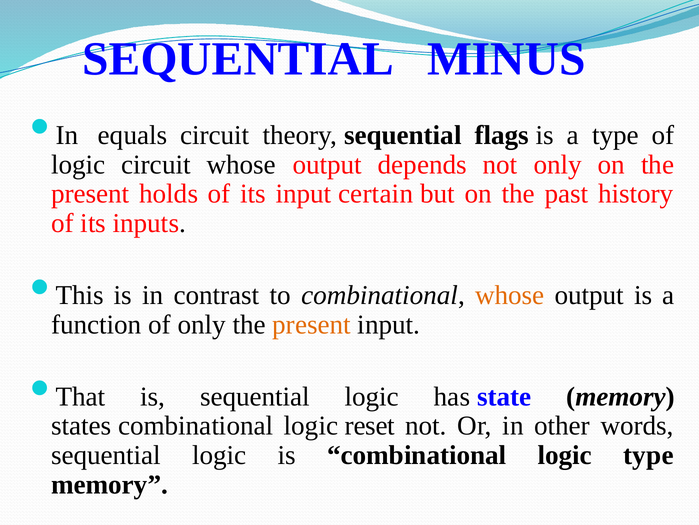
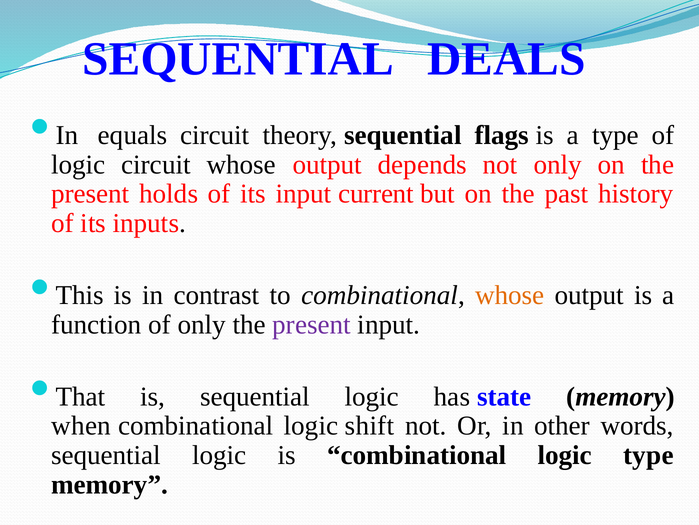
MINUS: MINUS -> DEALS (506, 59)
certain: certain -> current (376, 194)
present colour: orange -> purple (312, 324)
states: states -> when (81, 425)
reset: reset -> shift (370, 425)
